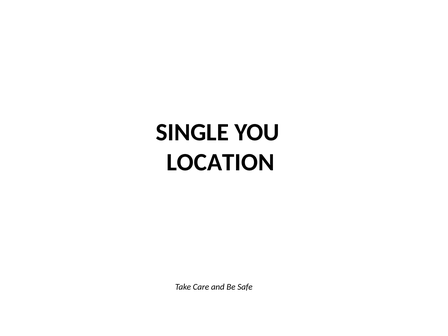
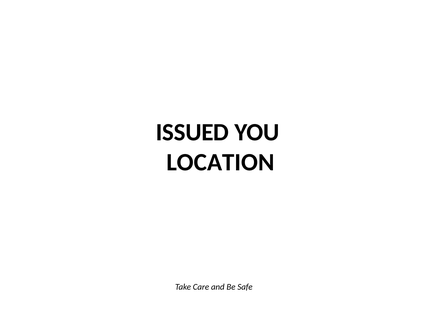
SINGLE: SINGLE -> ISSUED (192, 132)
